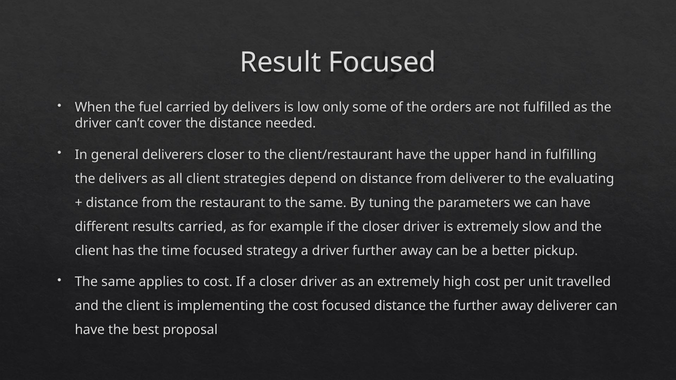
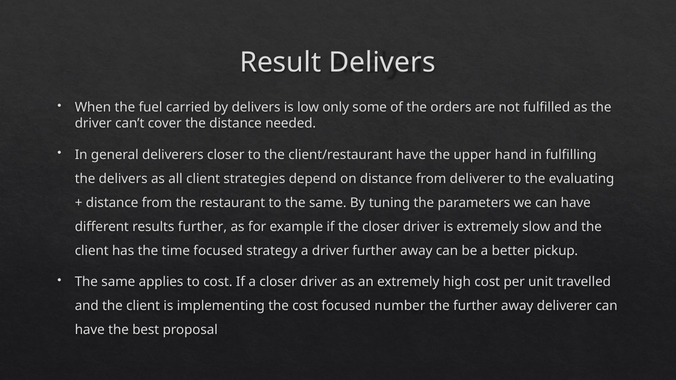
Result Focused: Focused -> Delivers (382, 63)
results carried: carried -> further (202, 227)
focused distance: distance -> number (400, 306)
